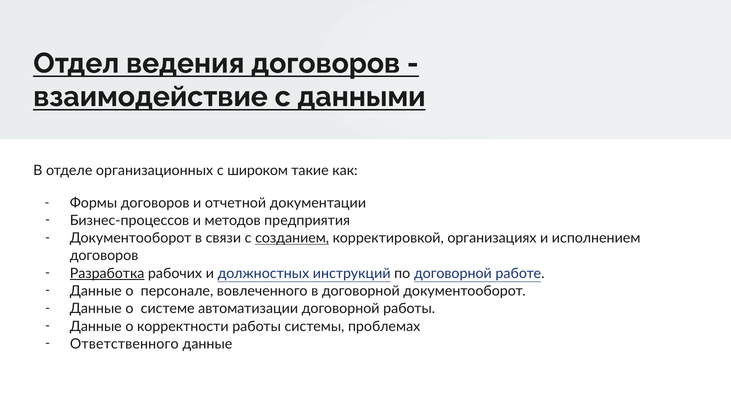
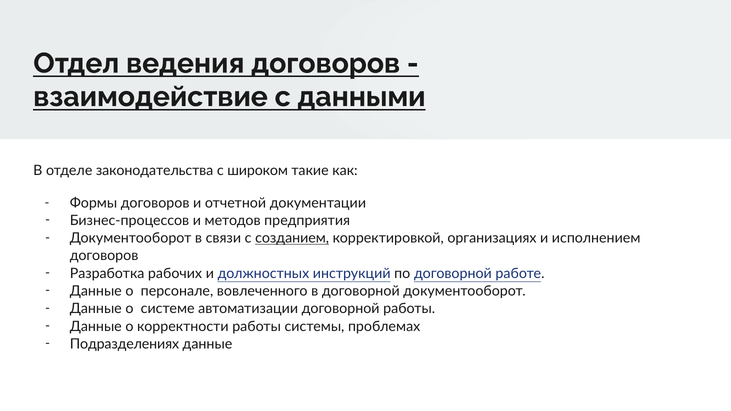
организационных: организационных -> законодательства (155, 171)
Разработка underline: present -> none (107, 274)
Ответственного: Ответственного -> Подразделениях (124, 344)
